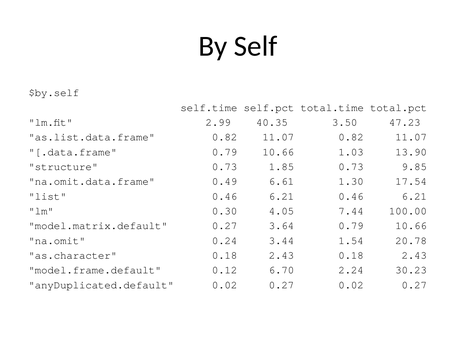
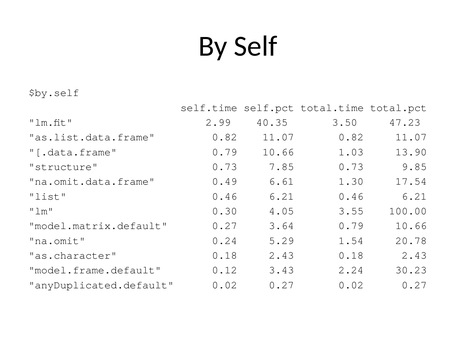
1.85: 1.85 -> 7.85 (281, 167)
7.44: 7.44 -> 3.55 (351, 211)
3.44: 3.44 -> 5.29 (281, 241)
6.70: 6.70 -> 3.43 (281, 270)
